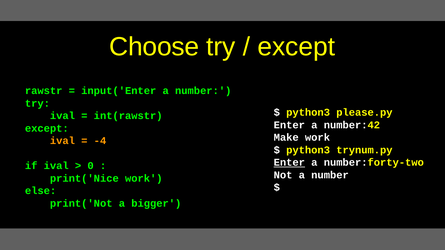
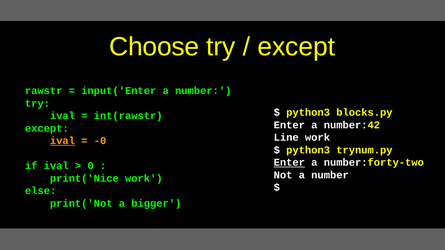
please.py: please.py -> blocks.py (364, 113)
Make: Make -> Line (286, 138)
ival underline: none -> present (62, 141)
-4: -4 -> -0 (100, 141)
